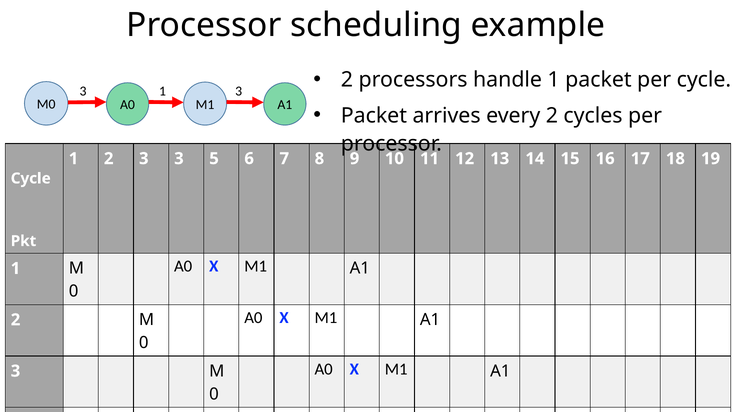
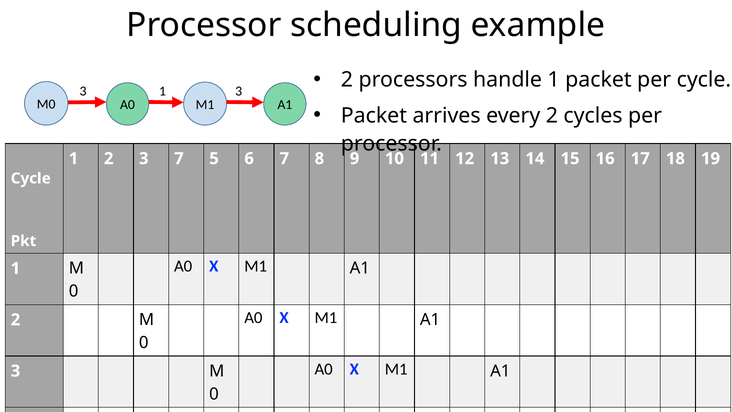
3 3: 3 -> 7 (179, 158)
